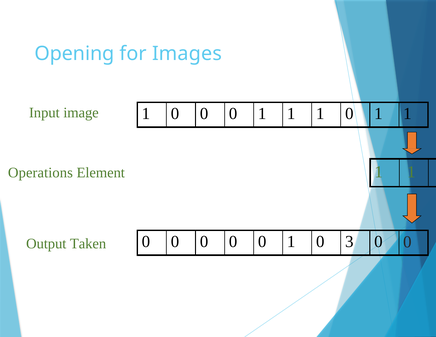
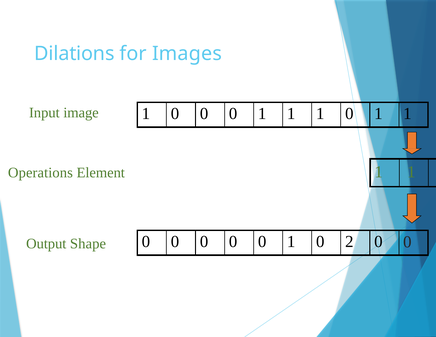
Opening: Opening -> Dilations (74, 54)
3: 3 -> 2 (349, 241)
Taken: Taken -> Shape (88, 244)
